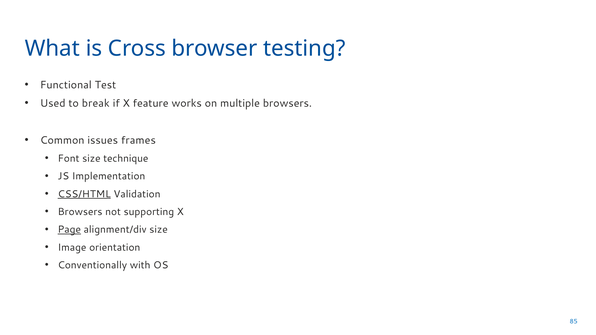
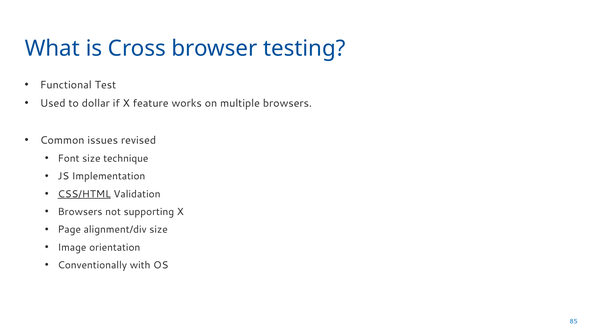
break: break -> dollar (96, 103)
frames: frames -> revised (139, 140)
Page underline: present -> none (69, 230)
